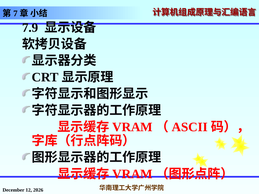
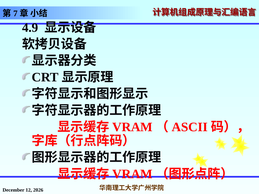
7.9: 7.9 -> 4.9 (30, 28)
